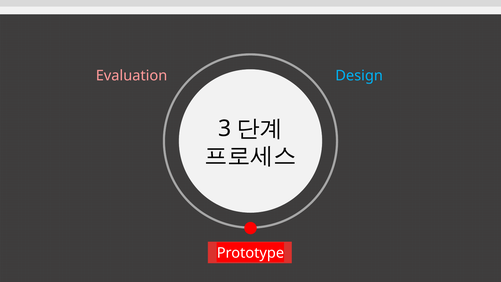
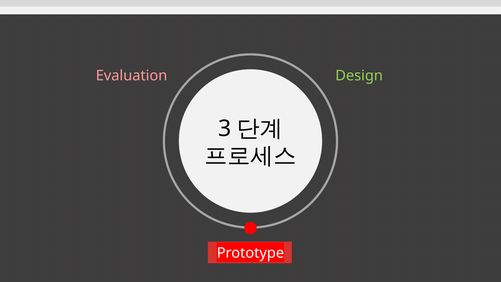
Design colour: light blue -> light green (359, 76)
